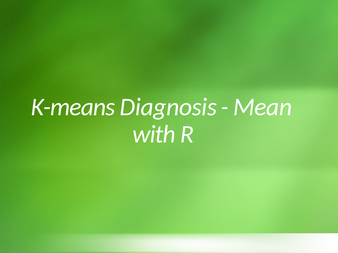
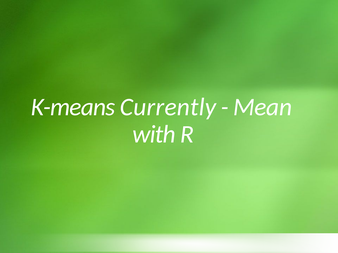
Diagnosis: Diagnosis -> Currently (168, 107)
